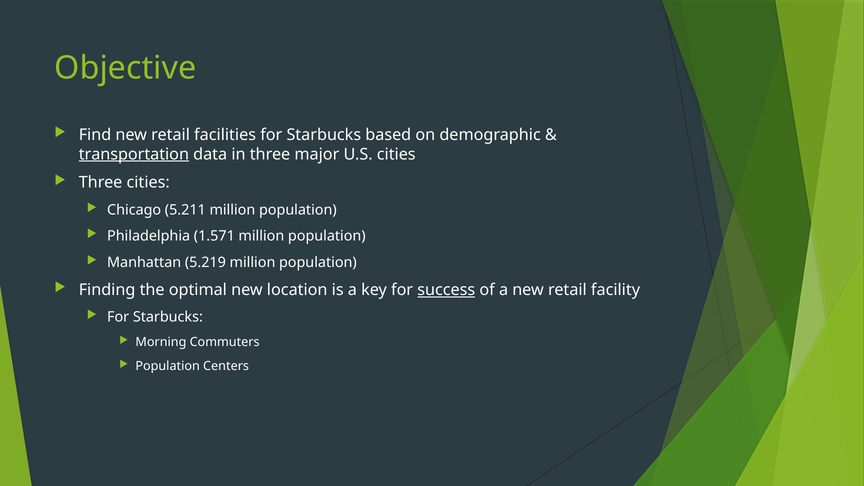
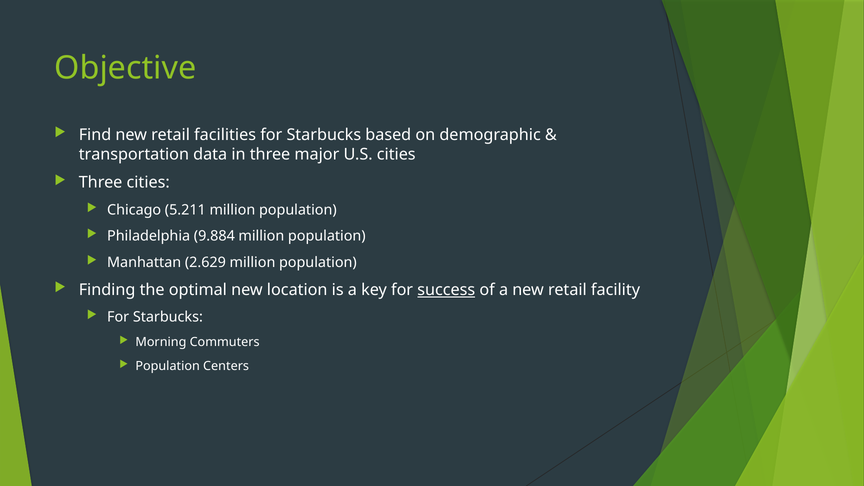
transportation underline: present -> none (134, 154)
1.571: 1.571 -> 9.884 (214, 236)
5.219: 5.219 -> 2.629 (205, 262)
